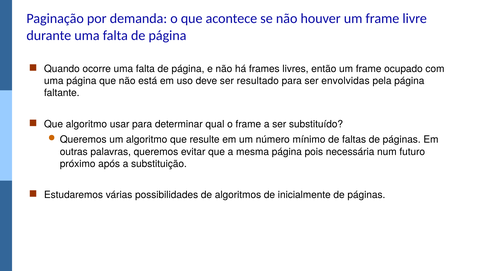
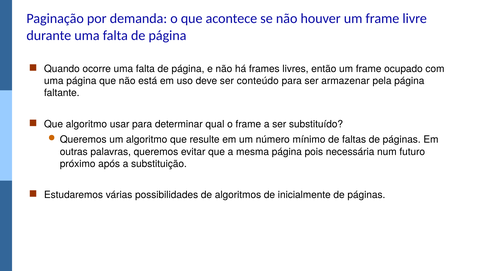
resultado: resultado -> conteúdo (258, 81)
envolvidas: envolvidas -> armazenar (345, 81)
